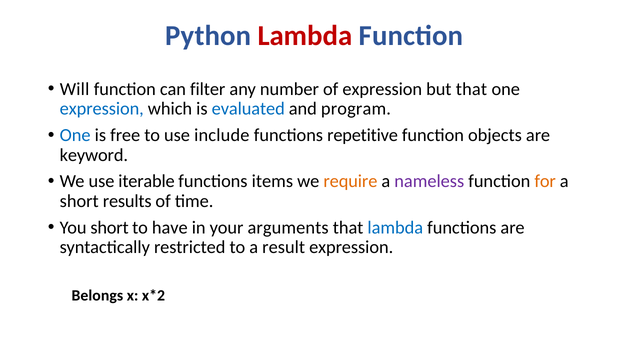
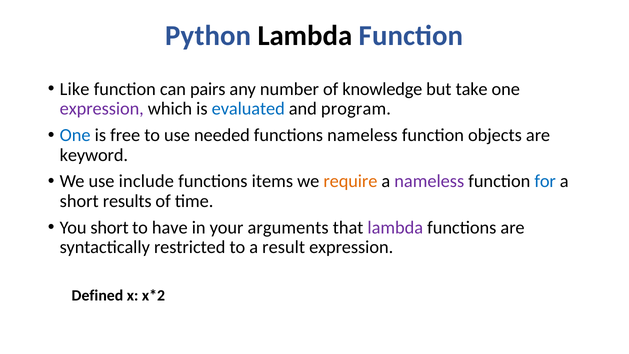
Lambda colour: red -> black (305, 36)
Will: Will -> Like (75, 89)
filter: filter -> pairs (208, 89)
of expression: expression -> knowledge (382, 89)
but that: that -> take (472, 89)
expression colour: blue -> purple (102, 109)
include: include -> needed (222, 135)
functions repetitive: repetitive -> nameless (362, 135)
iterable: iterable -> include (146, 181)
for colour: orange -> blue (545, 181)
lambda colour: blue -> purple (395, 227)
Belongs: Belongs -> Defined (97, 295)
